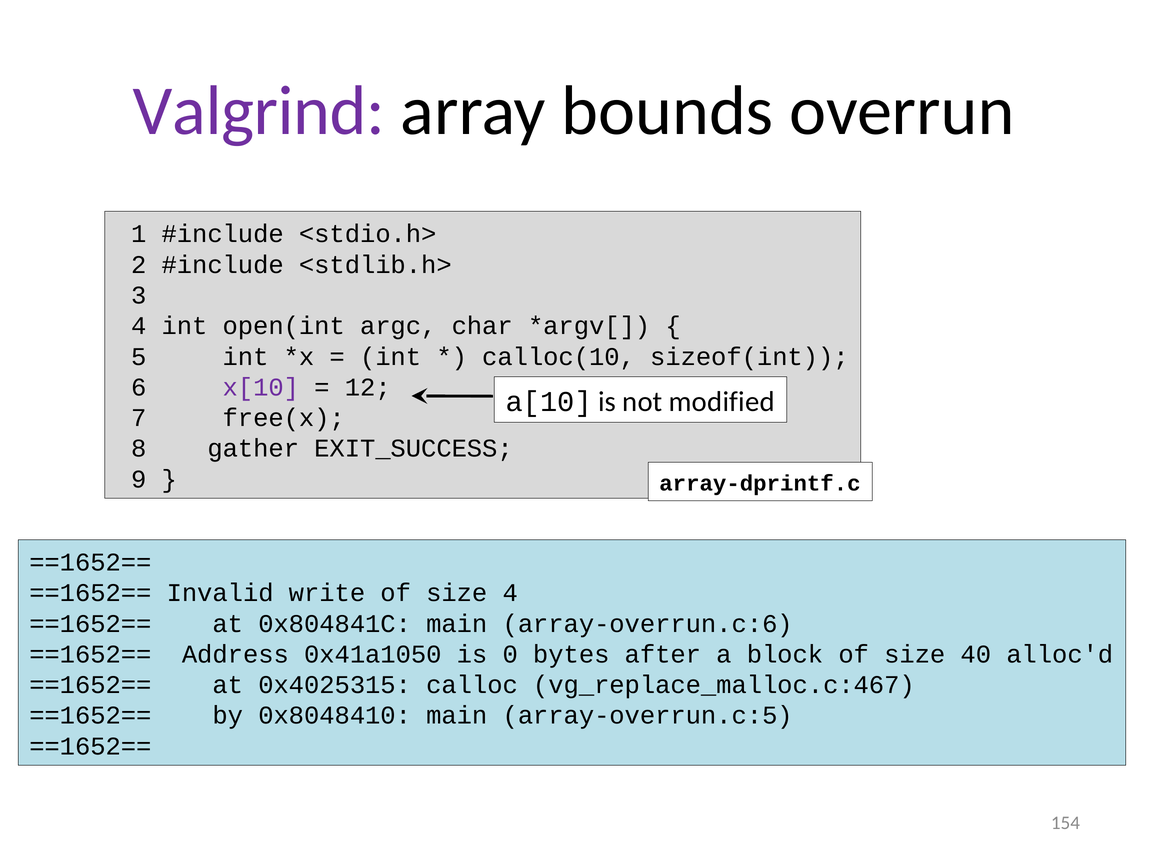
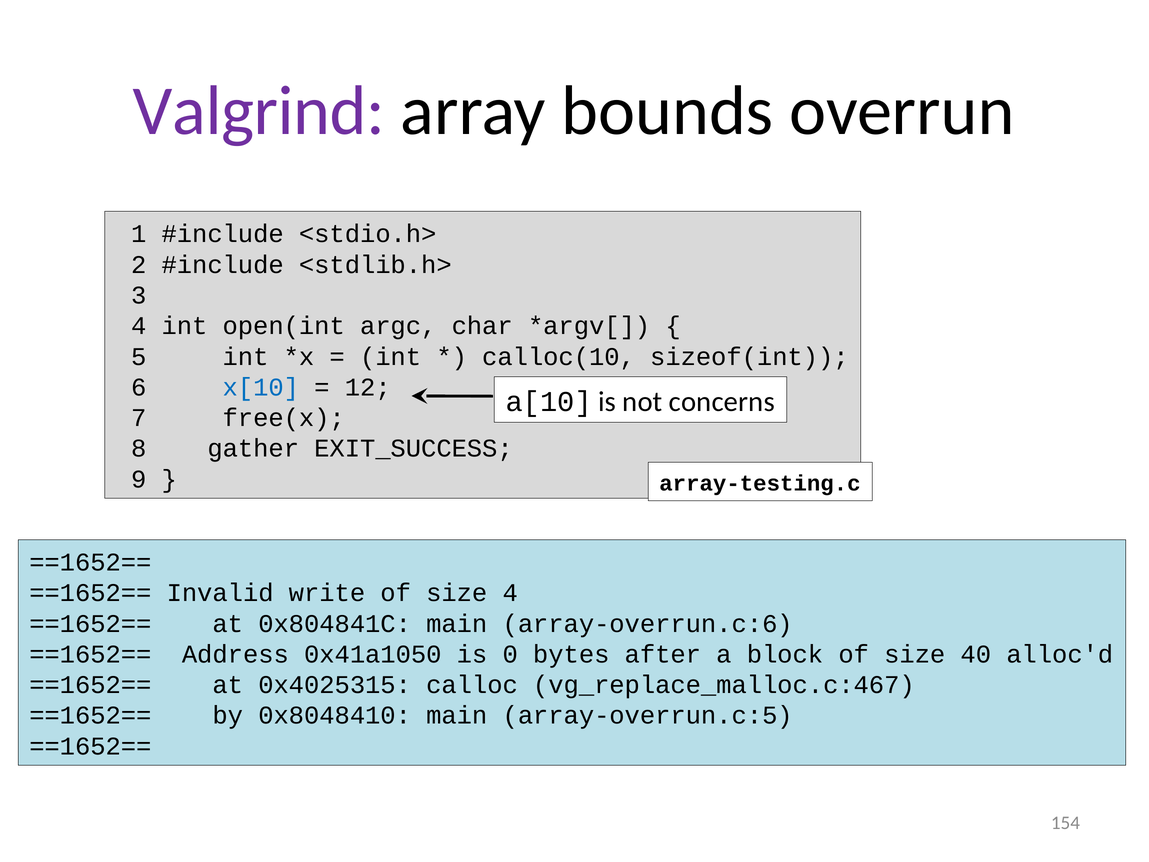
x[10 colour: purple -> blue (261, 387)
modified: modified -> concerns (722, 401)
array-dprintf.c: array-dprintf.c -> array-testing.c (760, 483)
